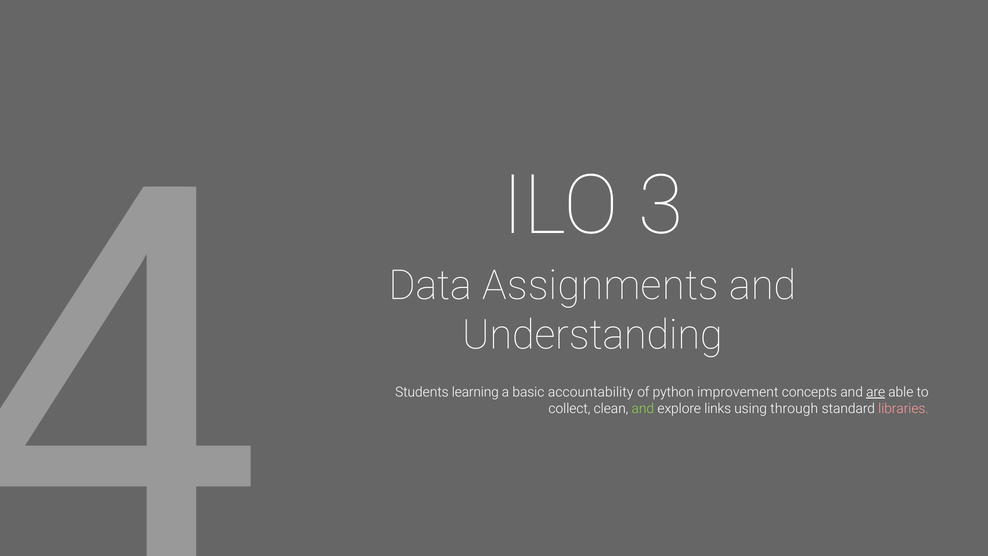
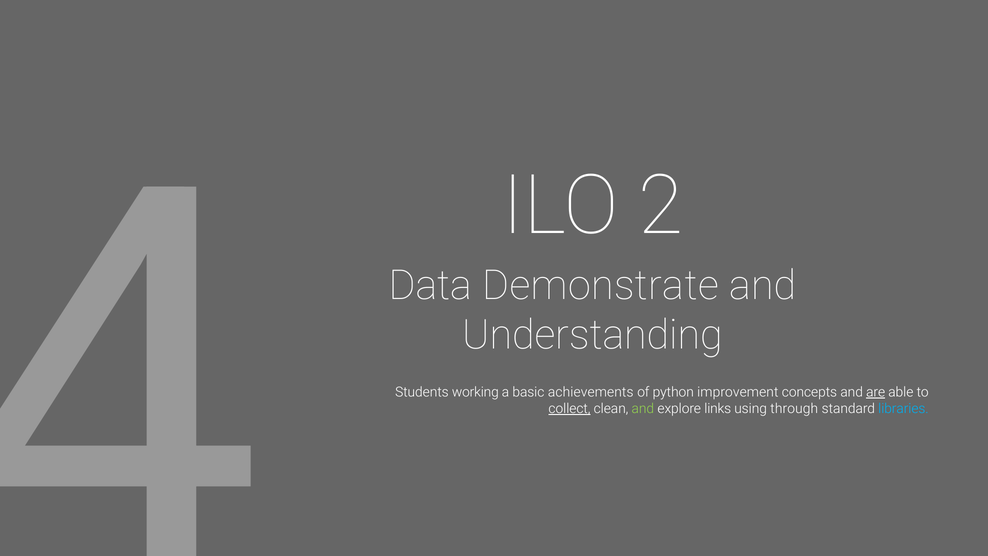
3: 3 -> 2 (661, 206)
Assignments: Assignments -> Demonstrate (601, 286)
learning: learning -> working (475, 392)
accountability: accountability -> achievements (591, 392)
collect underline: none -> present (569, 409)
libraries colour: pink -> light blue (903, 409)
